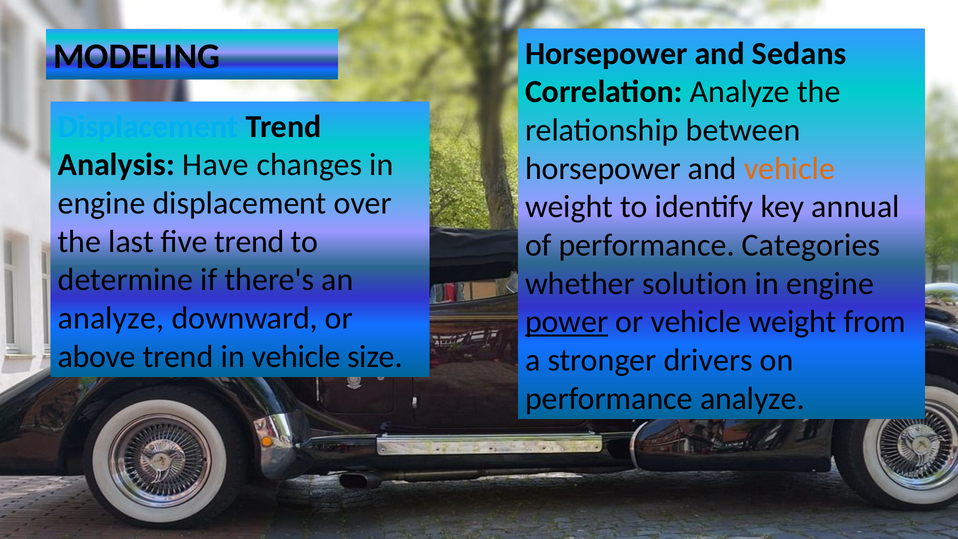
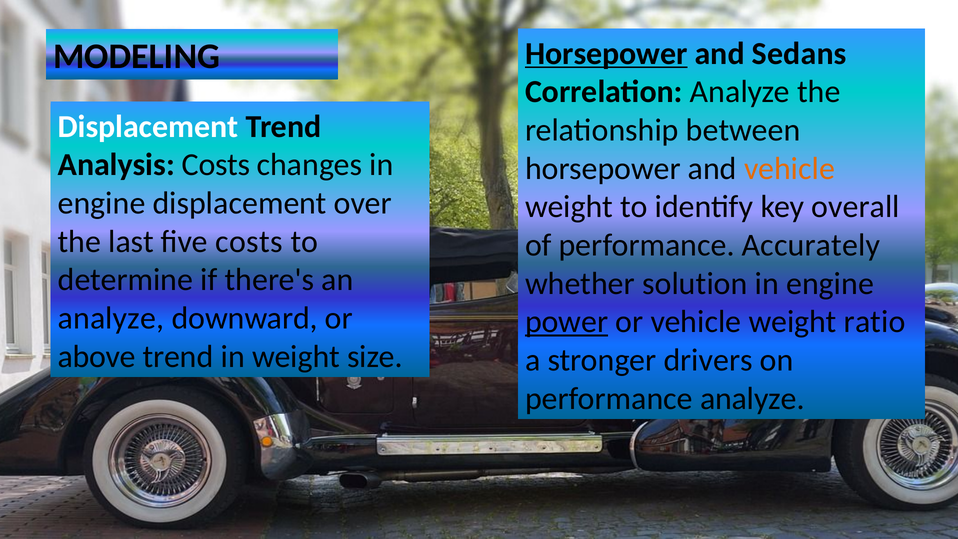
Horsepower underline: none -> present (606, 54)
Displacement colour: light blue -> white (148, 127)
Analysis Have: Have -> Costs (216, 165)
annual: annual -> overall (856, 207)
five trend: trend -> costs (249, 242)
Categories: Categories -> Accurately (811, 245)
from: from -> ratio (875, 322)
in vehicle: vehicle -> weight (296, 357)
